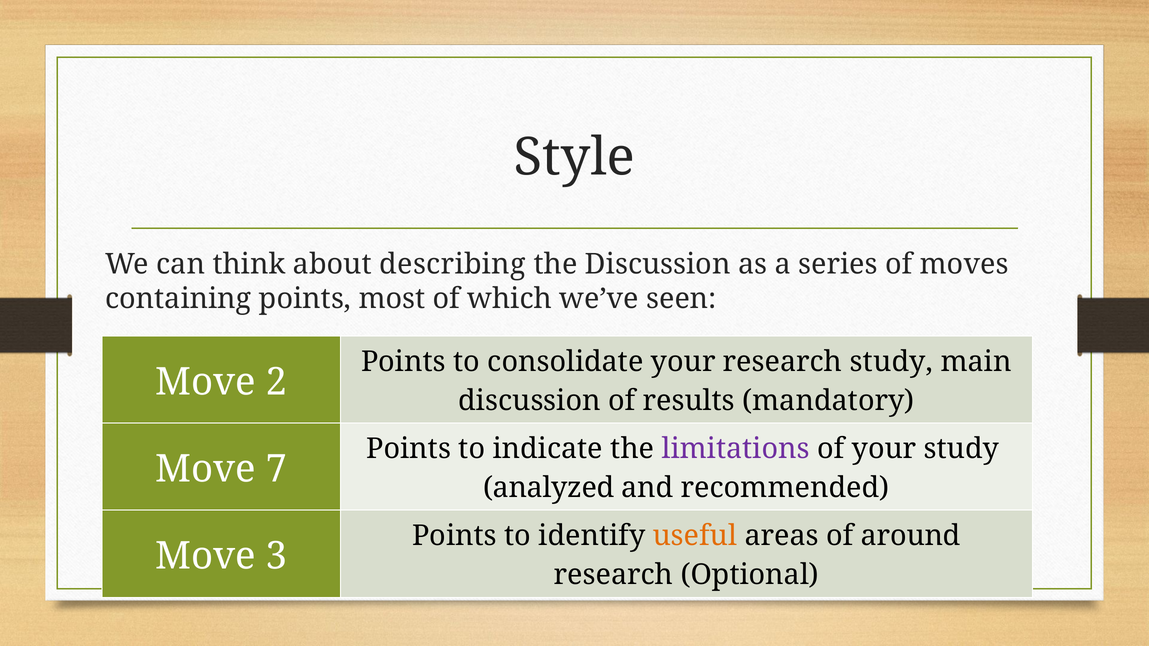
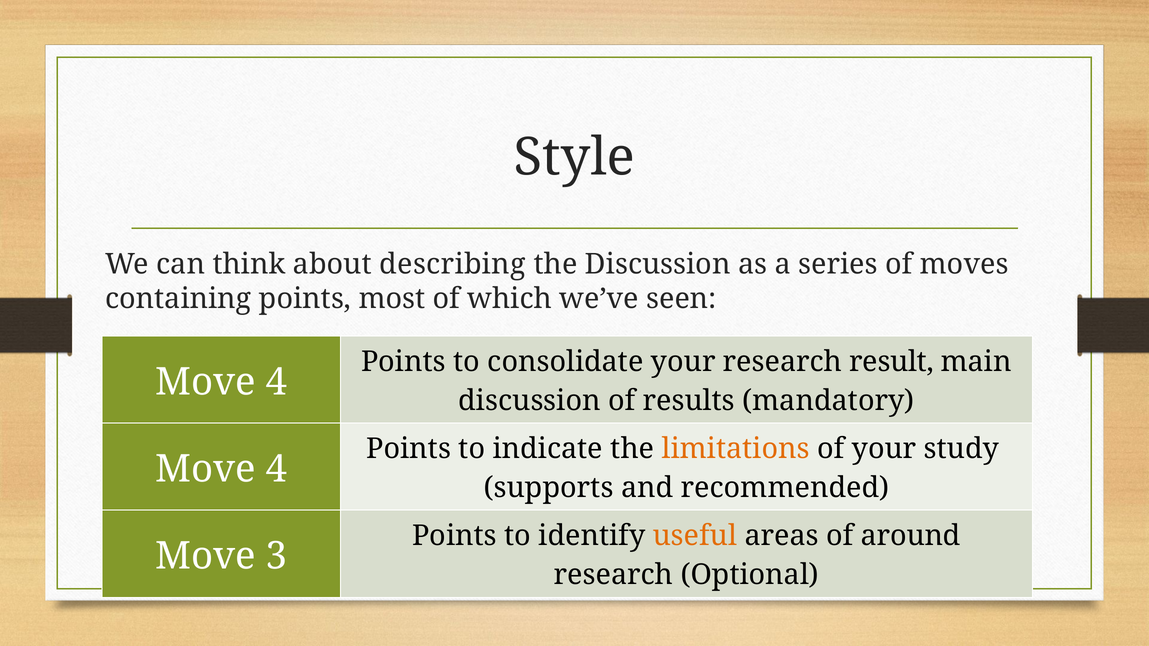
research study: study -> result (892, 362)
2: 2 -> 4 (277, 382)
limitations colour: purple -> orange (736, 449)
7: 7 -> 4 (277, 469)
analyzed: analyzed -> supports (549, 488)
